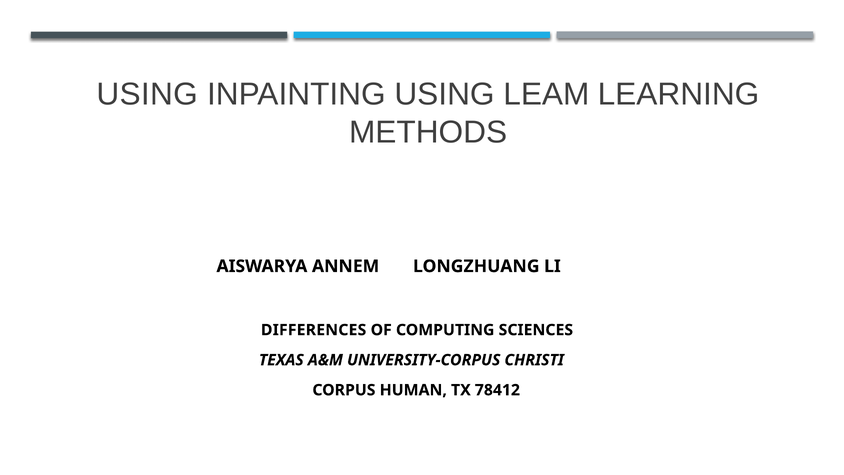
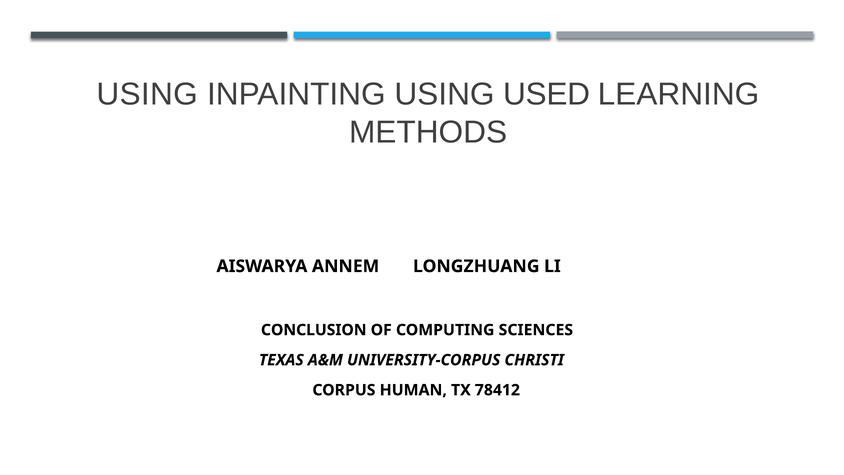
LEAM: LEAM -> USED (547, 94)
DIFFERENCES: DIFFERENCES -> CONCLUSION (314, 330)
